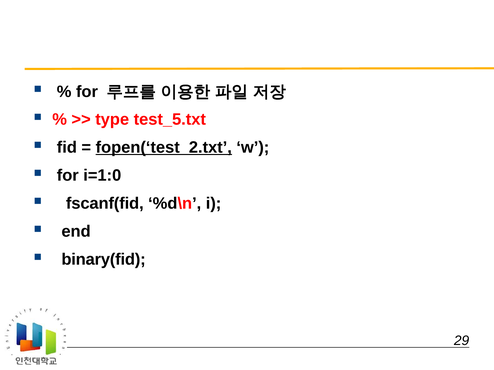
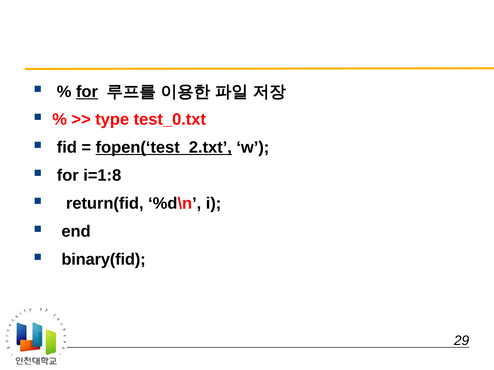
for underline: none -> present (87, 92)
test_5.txt: test_5.txt -> test_0.txt (170, 120)
i=1:0: i=1:0 -> i=1:8 (102, 176)
fscanf(fid: fscanf(fid -> return(fid (105, 204)
